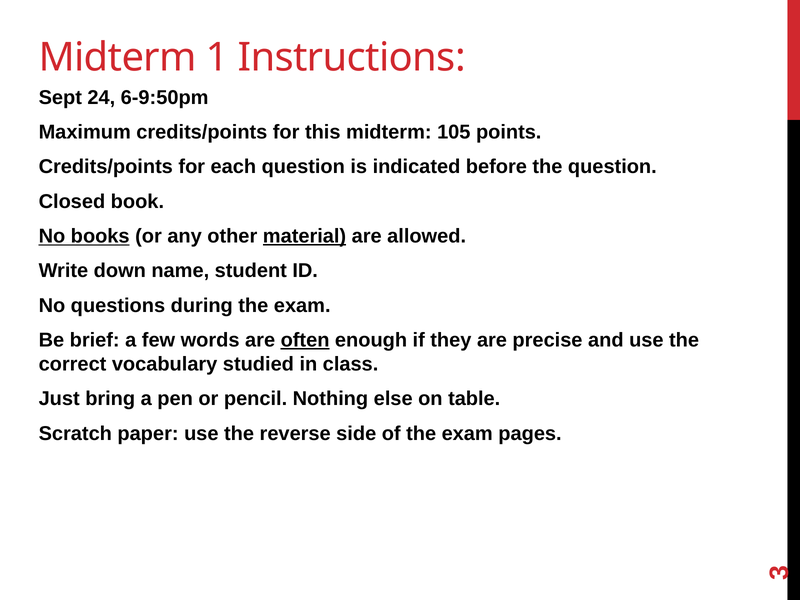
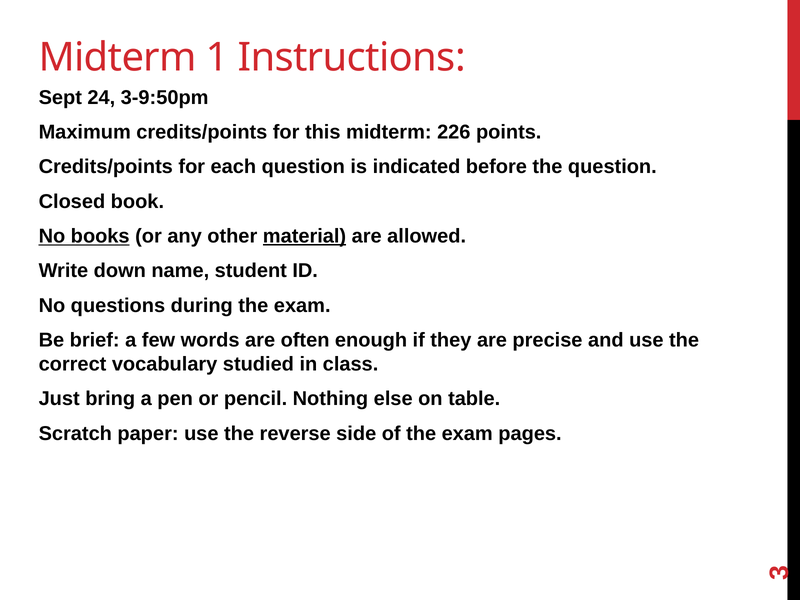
6-9:50pm: 6-9:50pm -> 3-9:50pm (165, 97)
105: 105 -> 226 (454, 132)
often underline: present -> none (305, 340)
